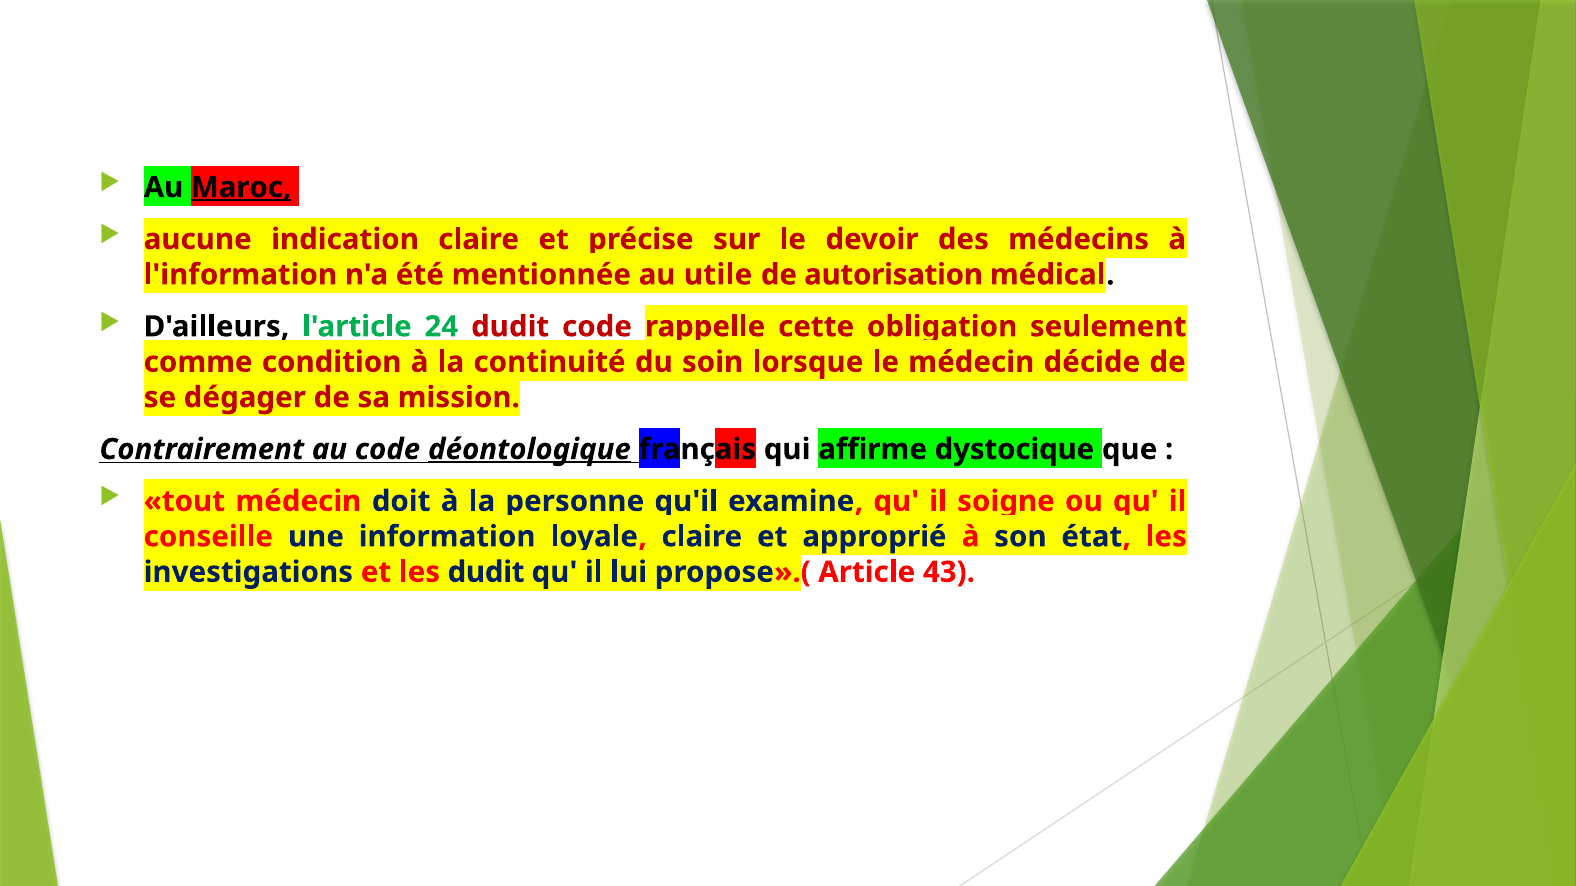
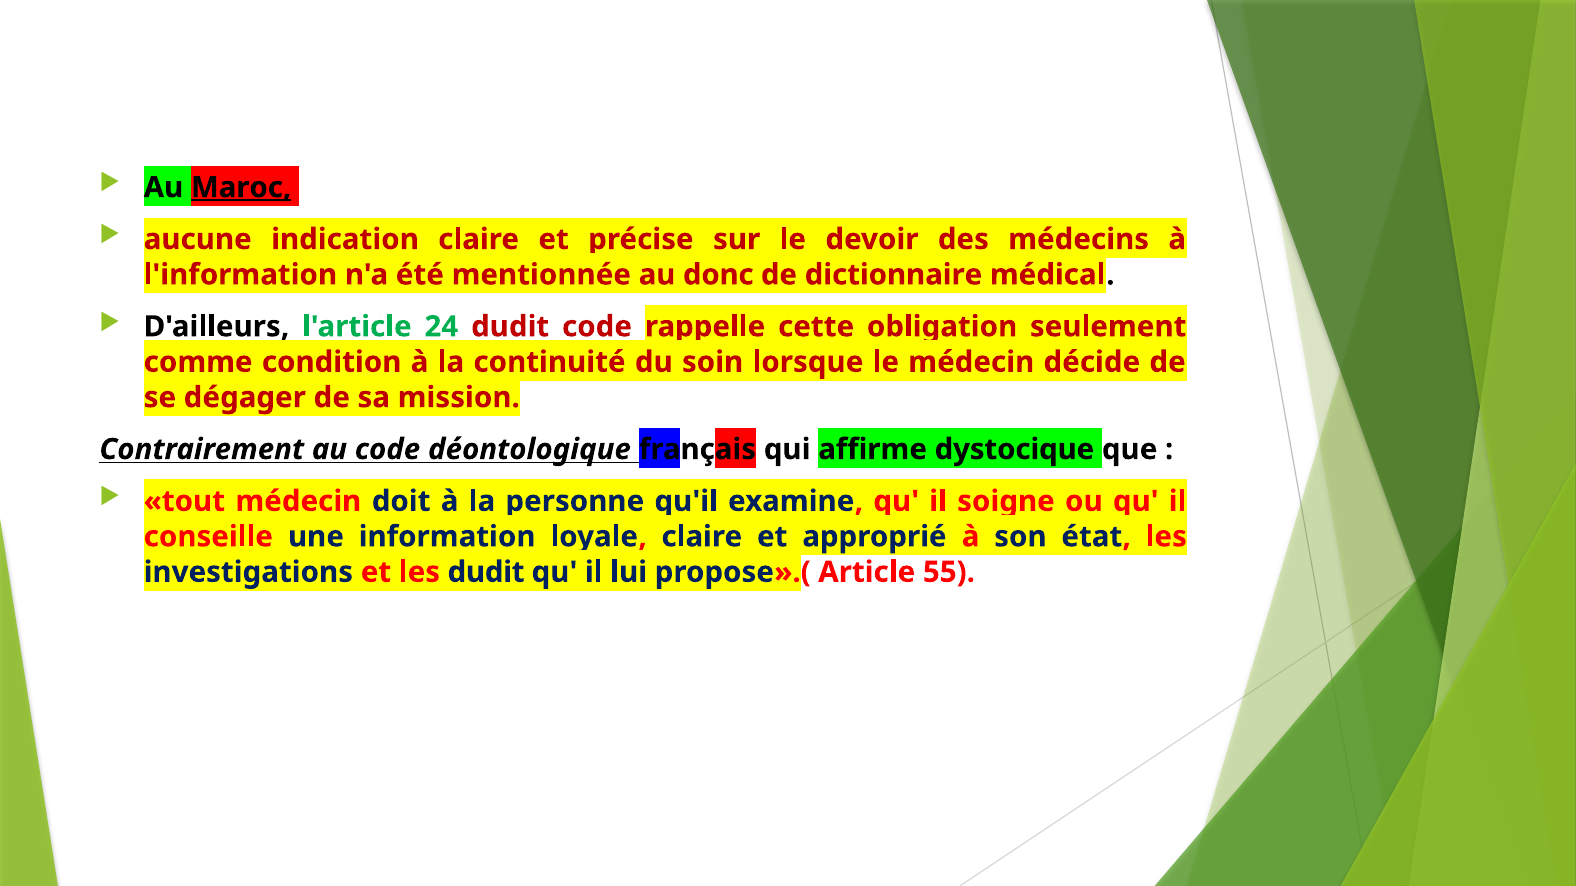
utile: utile -> donc (718, 275)
autorisation: autorisation -> dictionnaire (893, 275)
déontologique underline: present -> none (529, 450)
43: 43 -> 55 (949, 572)
